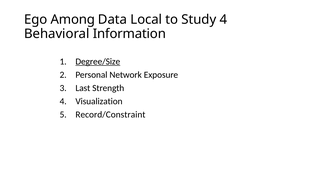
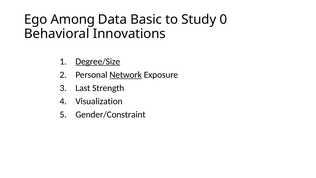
Local: Local -> Basic (146, 19)
Study 4: 4 -> 0 (223, 19)
Information: Information -> Innovations (129, 34)
Network underline: none -> present (126, 75)
Record/Constraint: Record/Constraint -> Gender/Constraint (110, 114)
